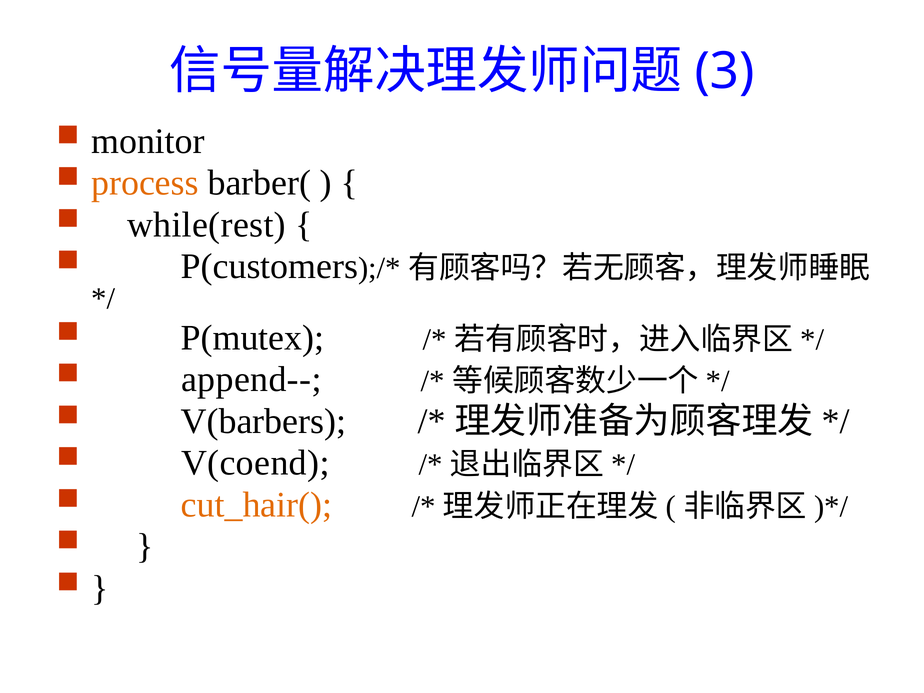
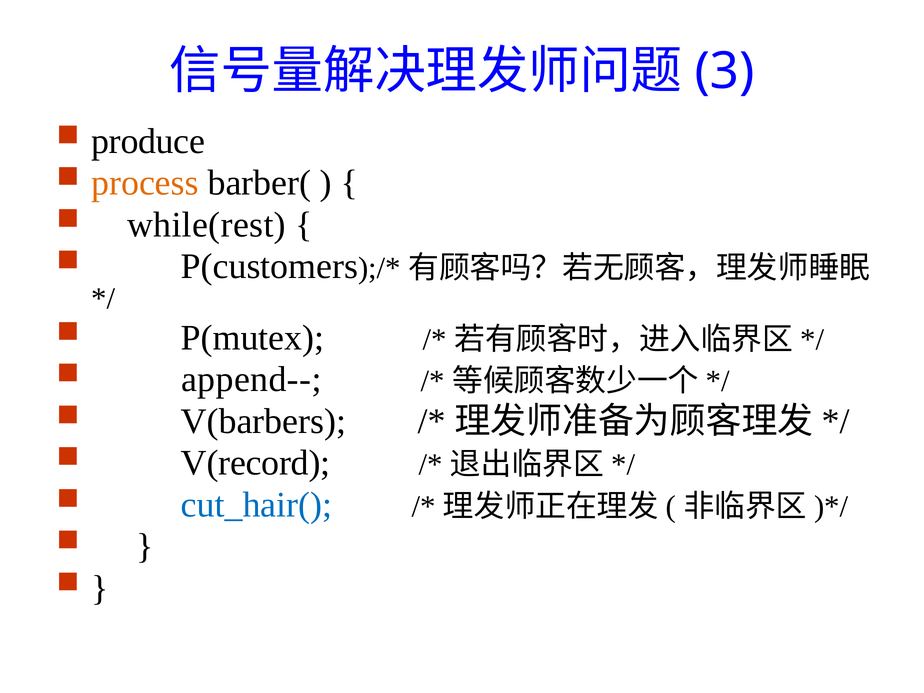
monitor: monitor -> produce (148, 141)
V(coend: V(coend -> V(record (256, 463)
cut_hair( colour: orange -> blue (256, 505)
